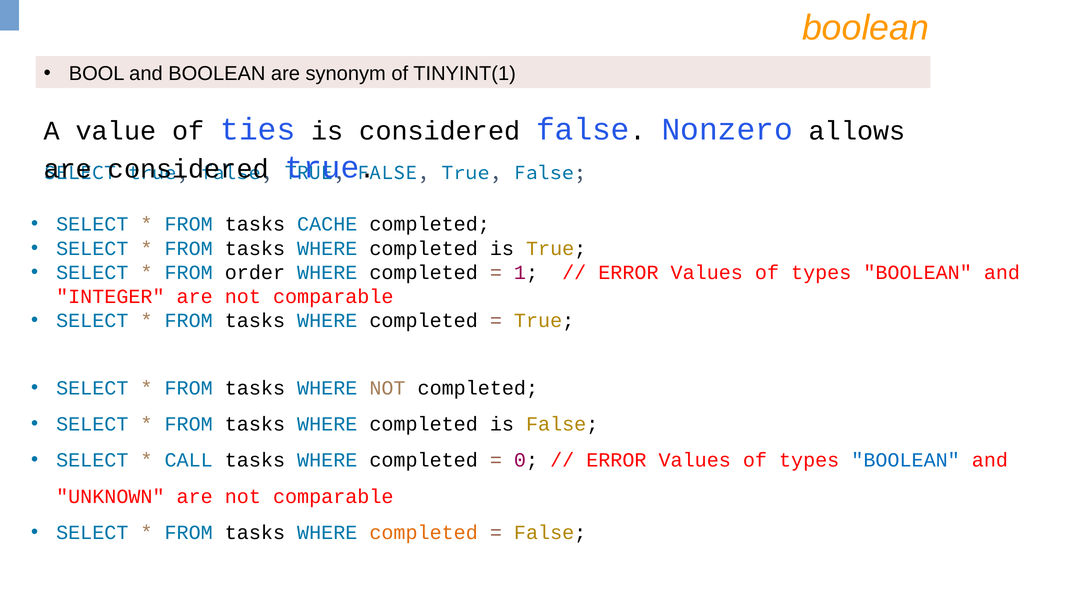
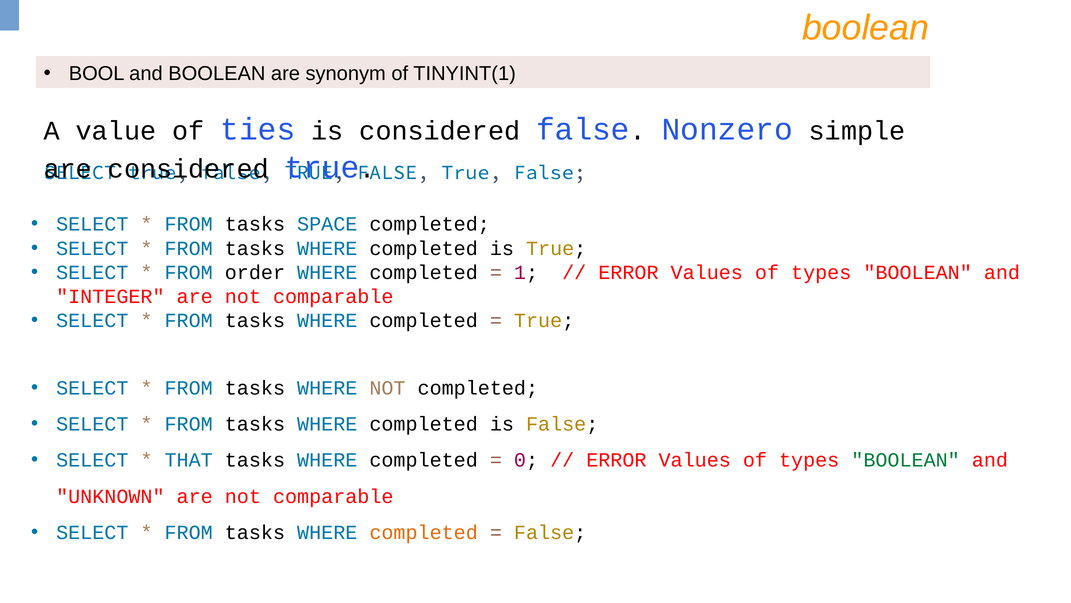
allows: allows -> simple (857, 131)
CACHE: CACHE -> SPACE (327, 224)
CALL: CALL -> THAT (189, 460)
BOOLEAN colour: blue -> green (906, 460)
